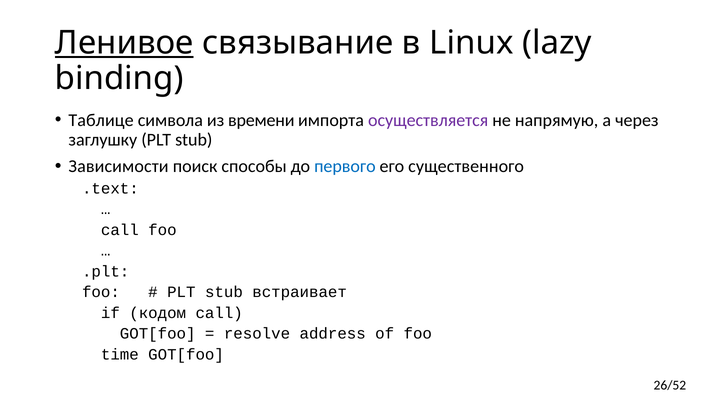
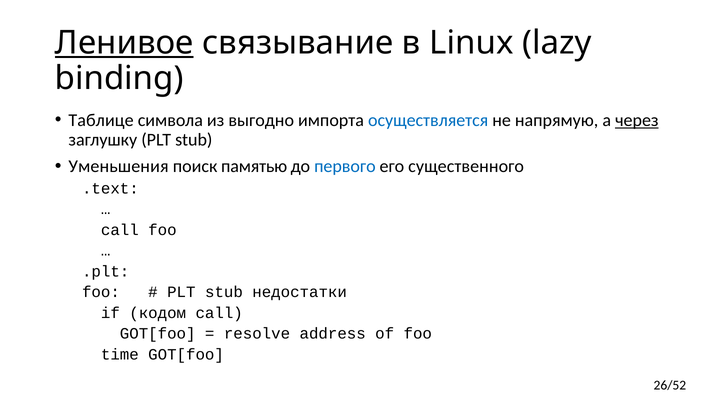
времени: времени -> выгодно (261, 120)
осуществляется colour: purple -> blue (428, 120)
через underline: none -> present (637, 120)
Зависимости: Зависимости -> Уменьшения (119, 167)
способы: способы -> памятью (254, 167)
встраивает: встраивает -> недостатки (300, 293)
